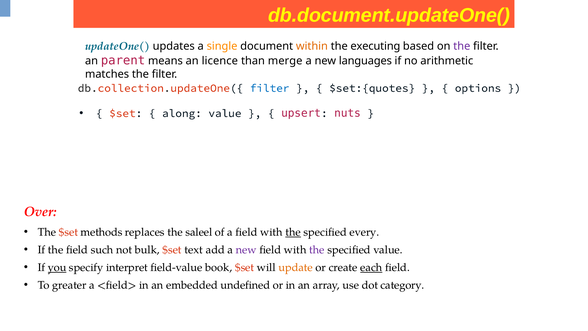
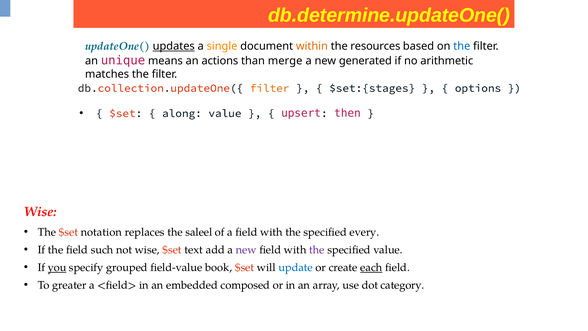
db.document.updateOne(: db.document.updateOne( -> db.determine.updateOne( (389, 15)
updates underline: none -> present (174, 46)
executing: executing -> resources (375, 46)
the colour: purple -> blue (462, 46)
parent: parent -> unique (123, 60)
licence: licence -> actions (220, 61)
languages: languages -> generated (365, 61)
filter colour: blue -> orange (270, 88)
$set:{quotes: $set:{quotes -> $set:{stages (372, 88)
nuts: nuts -> then (348, 113)
Over: Over -> Wise (40, 212)
methods: methods -> notation (101, 232)
the underline: present -> none (293, 232)
not bulk: bulk -> wise (147, 250)
interpret: interpret -> grouped (127, 267)
update colour: orange -> blue (296, 267)
undefined: undefined -> composed (245, 285)
